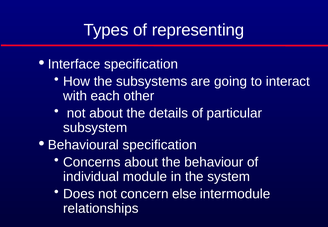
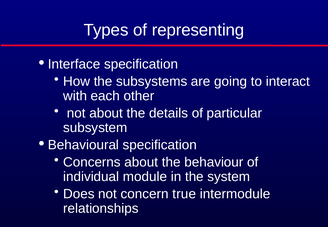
else: else -> true (184, 194)
